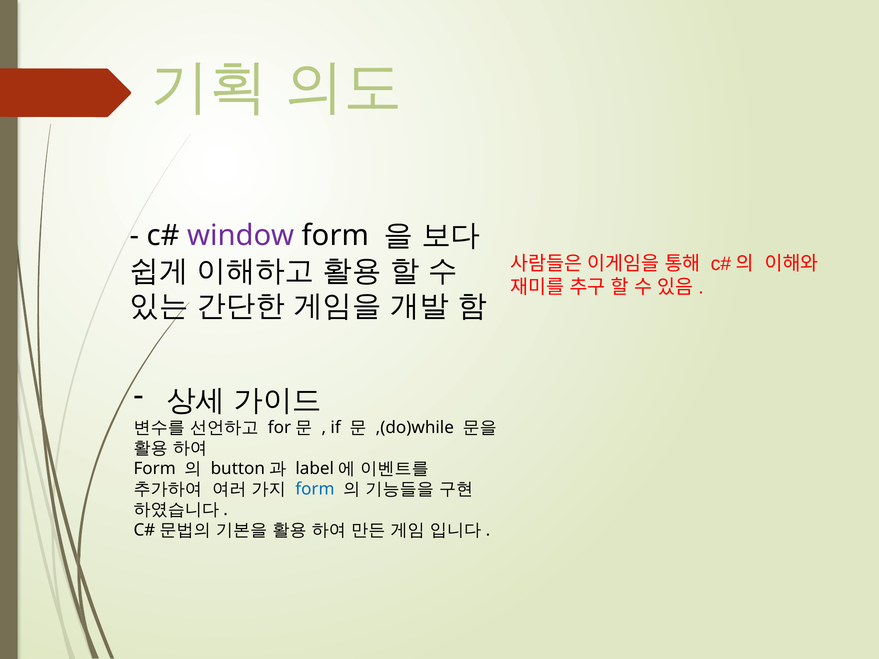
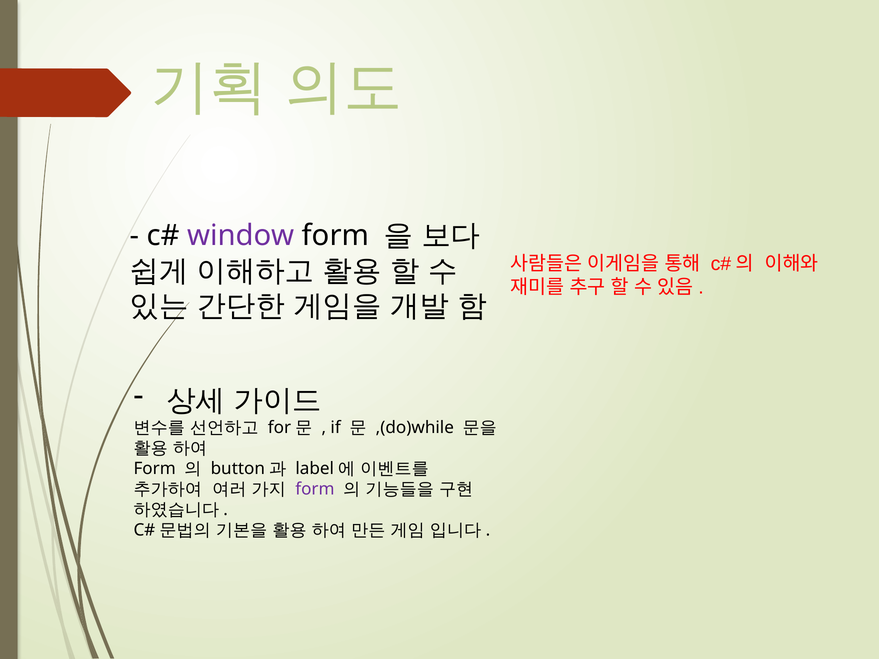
form colour: blue -> purple (315, 489)
